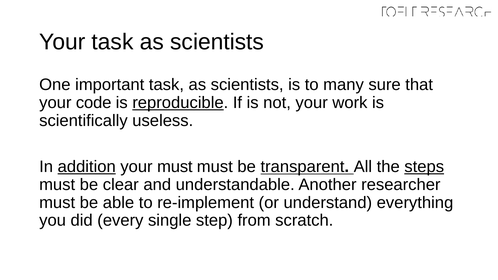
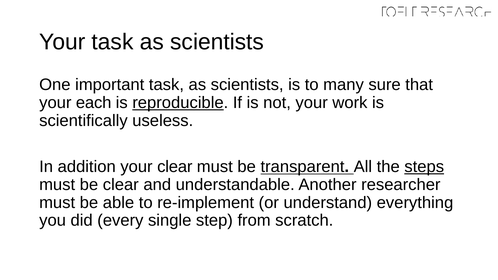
code: code -> each (94, 103)
addition underline: present -> none (87, 167)
your must: must -> clear (175, 167)
